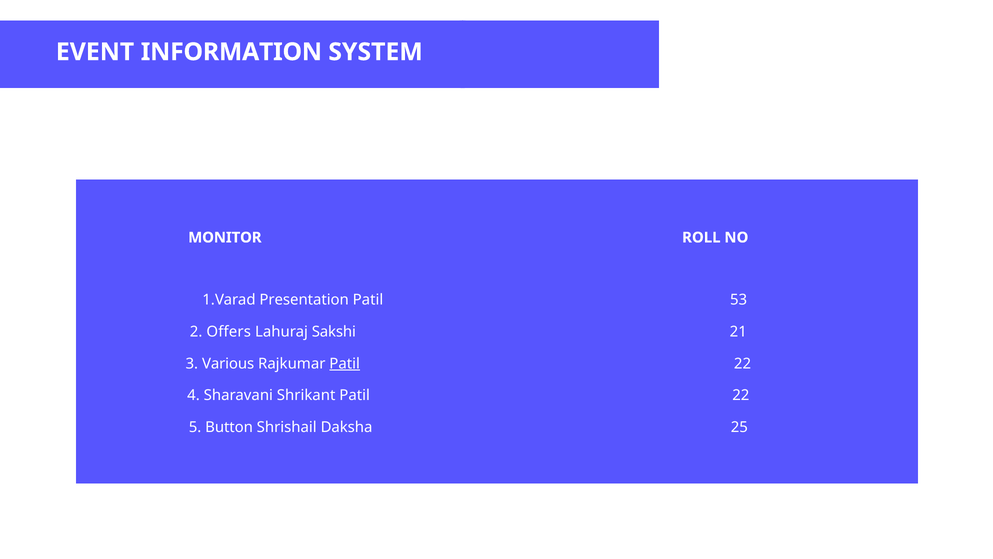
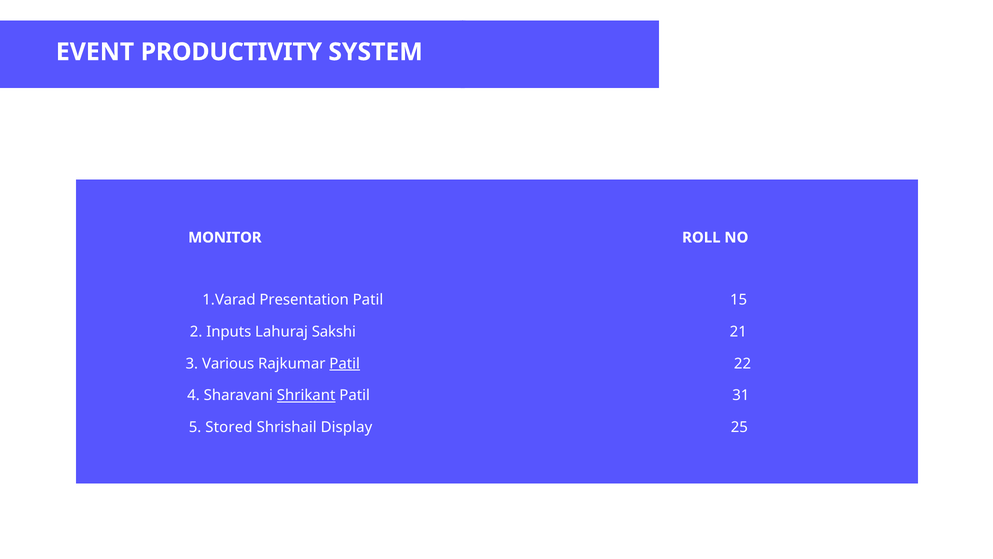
INFORMATION: INFORMATION -> PRODUCTIVITY (231, 52)
53: 53 -> 15 (739, 299)
Offers: Offers -> Inputs (229, 331)
Shrikant underline: none -> present (306, 395)
22: 22 -> 31 (741, 395)
Button: Button -> Stored (229, 427)
Daksha: Daksha -> Display (346, 427)
